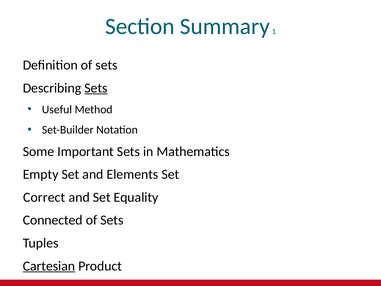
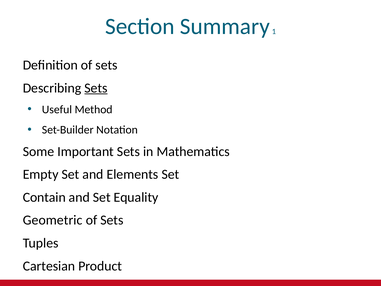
Correct: Correct -> Contain (44, 197)
Connected: Connected -> Geometric (53, 220)
Cartesian underline: present -> none (49, 266)
